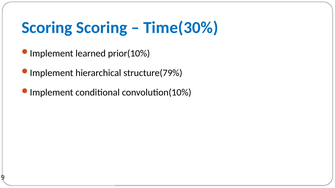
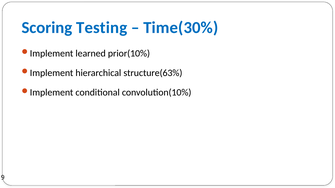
Scoring Scoring: Scoring -> Testing (102, 28)
structure(79%: structure(79% -> structure(63% (153, 73)
